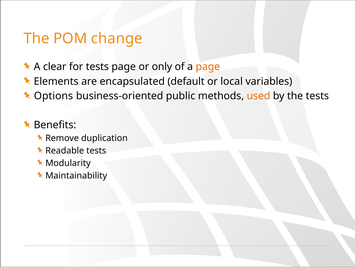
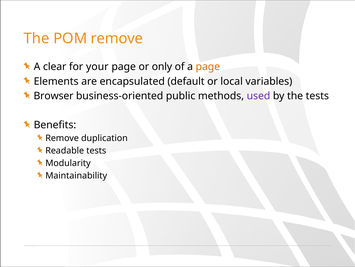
POM change: change -> remove (117, 38)
for tests: tests -> your (97, 67)
Options: Options -> Browser (54, 96)
used colour: orange -> purple (258, 96)
